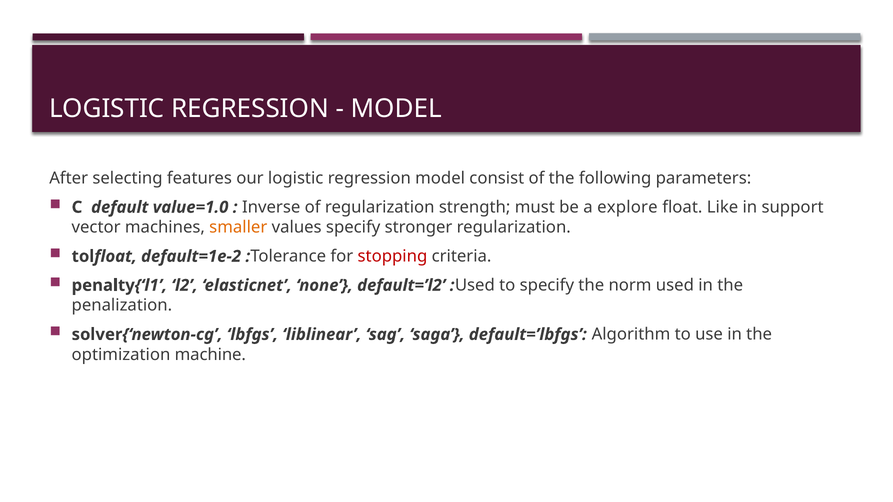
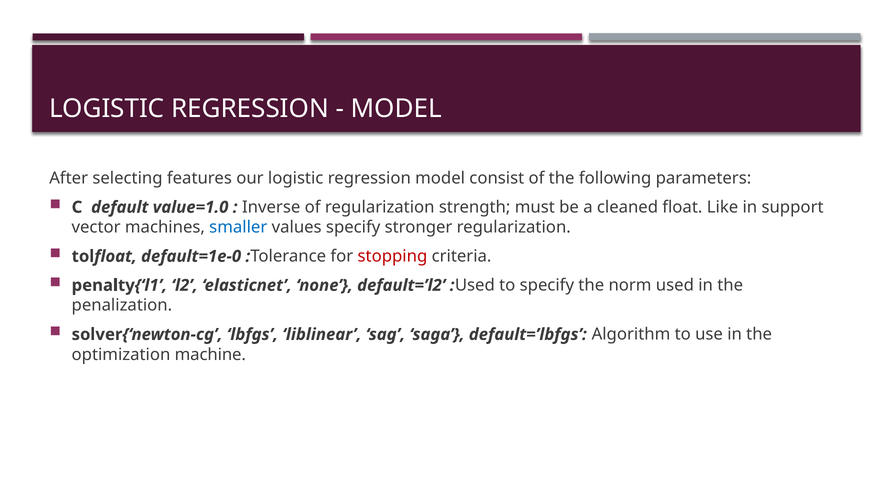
explore: explore -> cleaned (628, 207)
smaller colour: orange -> blue (238, 227)
default=1e-2: default=1e-2 -> default=1e-0 (191, 256)
